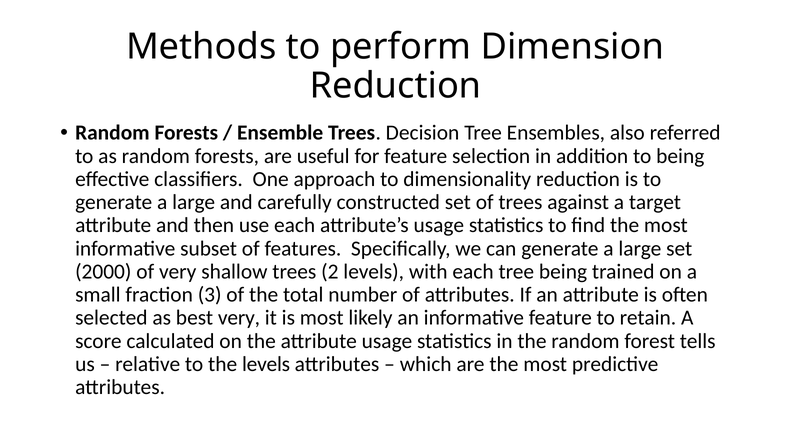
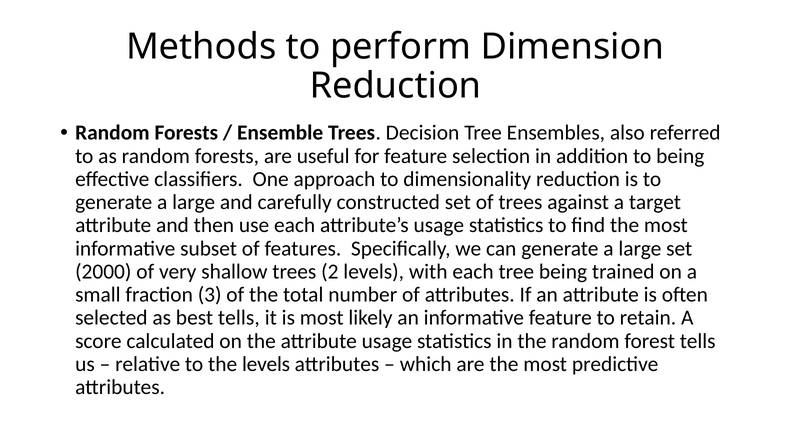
best very: very -> tells (239, 318)
